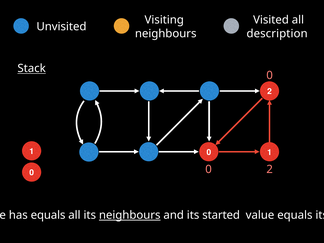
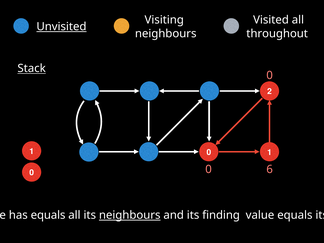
Unvisited underline: none -> present (61, 27)
description: description -> throughout (277, 34)
2: 2 -> 6 (270, 169)
started: started -> finding (221, 215)
